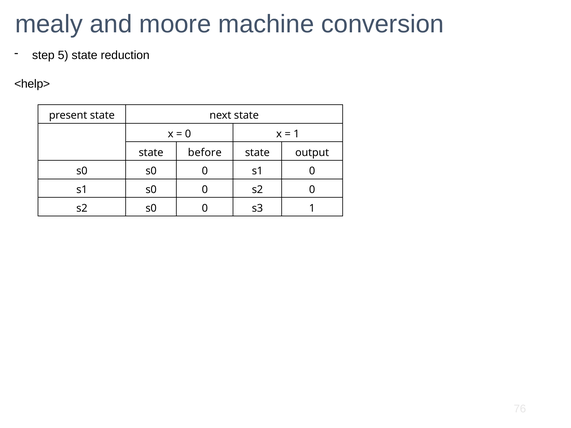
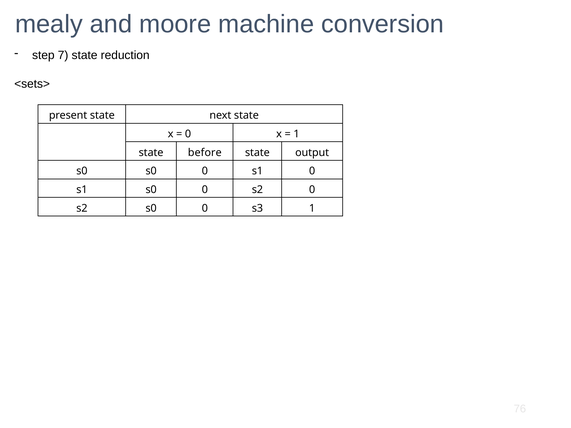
5: 5 -> 7 (63, 55)
<help>: <help> -> <sets> (32, 84)
